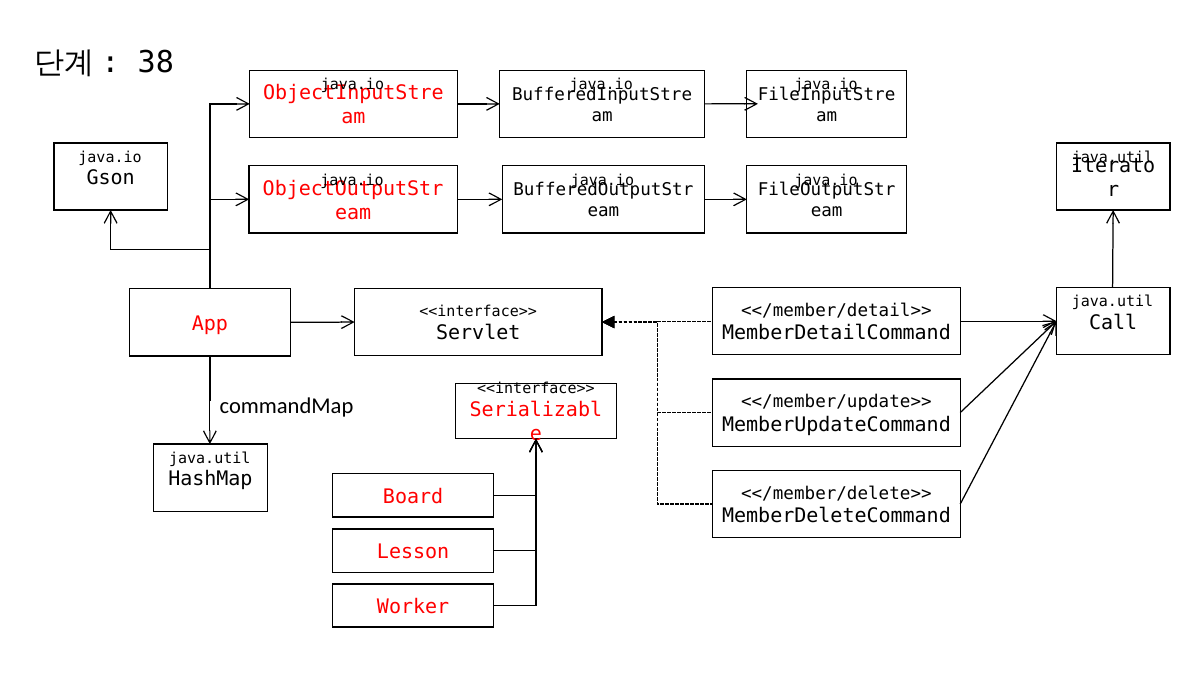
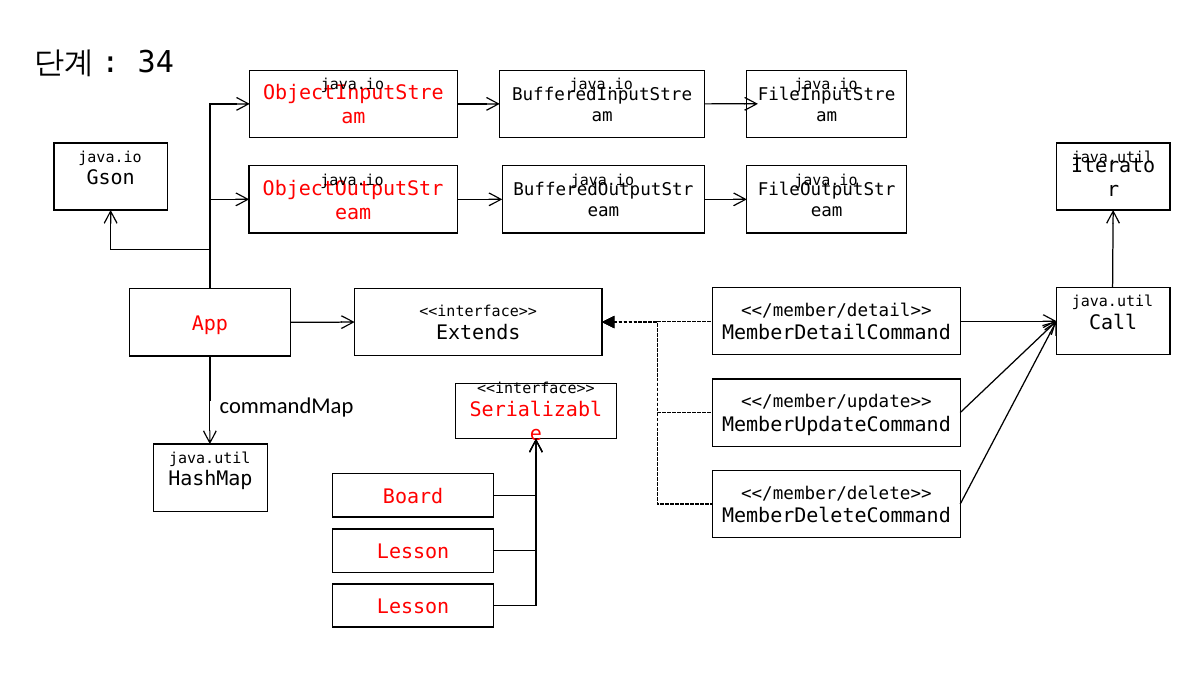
38: 38 -> 34 (156, 63)
Servlet: Servlet -> Extends (478, 333)
Worker: Worker -> Lesson (413, 607)
